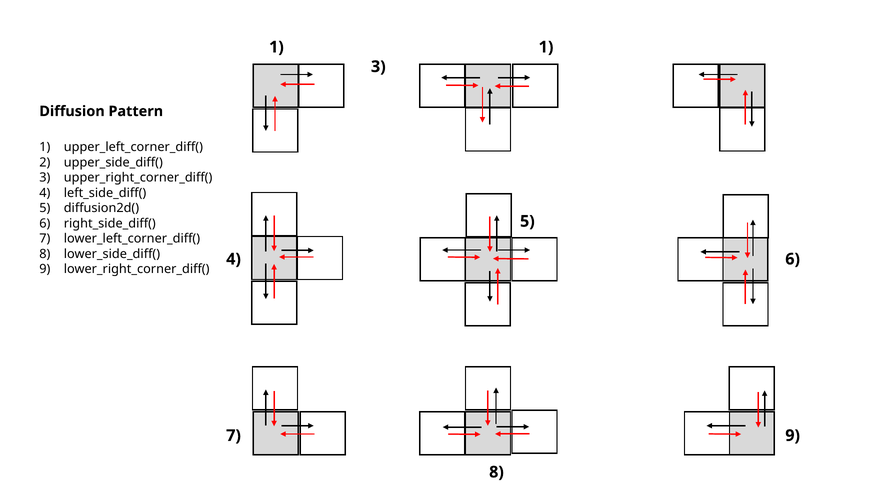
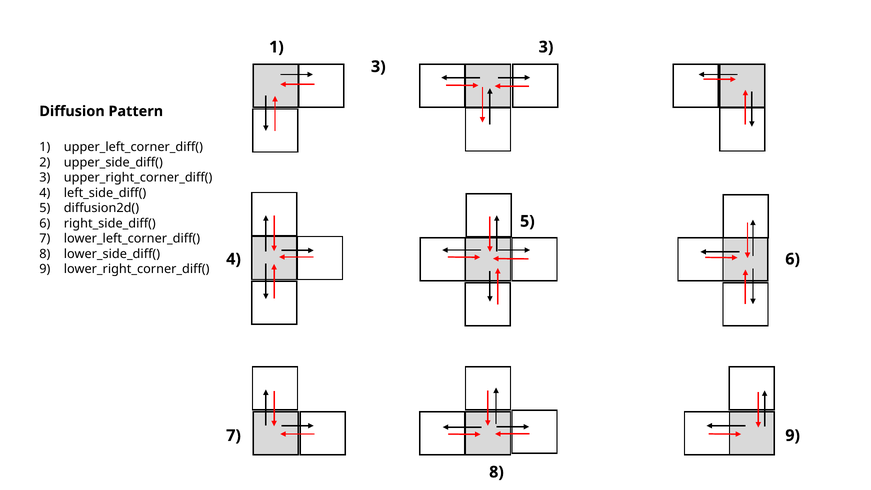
1 1: 1 -> 3 (546, 47)
